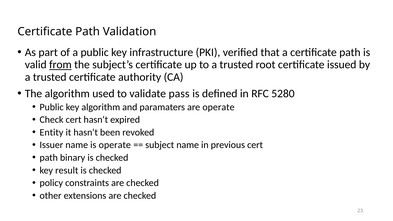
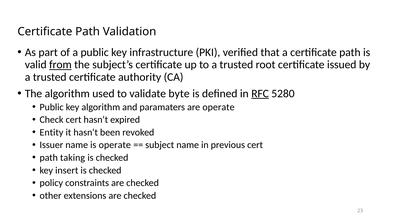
pass: pass -> byte (179, 94)
RFC underline: none -> present (260, 94)
binary: binary -> taking (73, 158)
result: result -> insert (67, 170)
